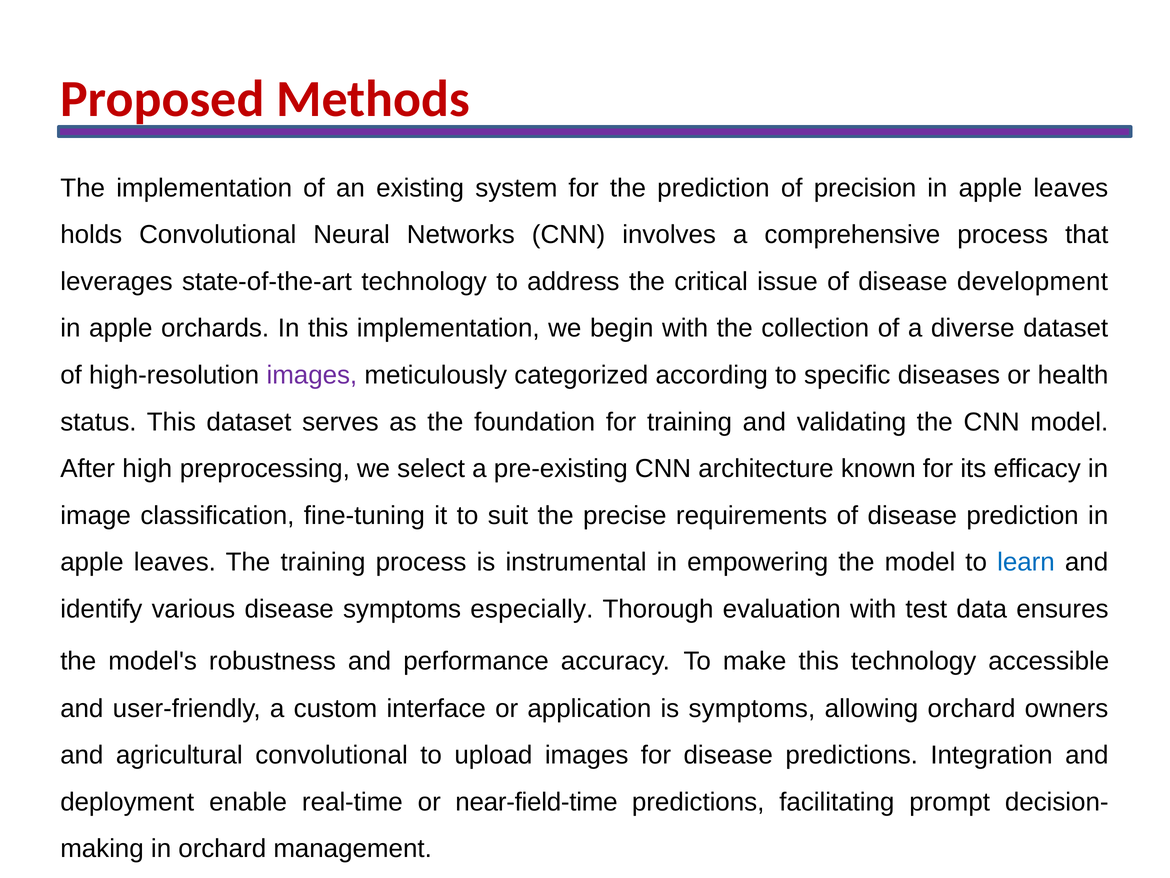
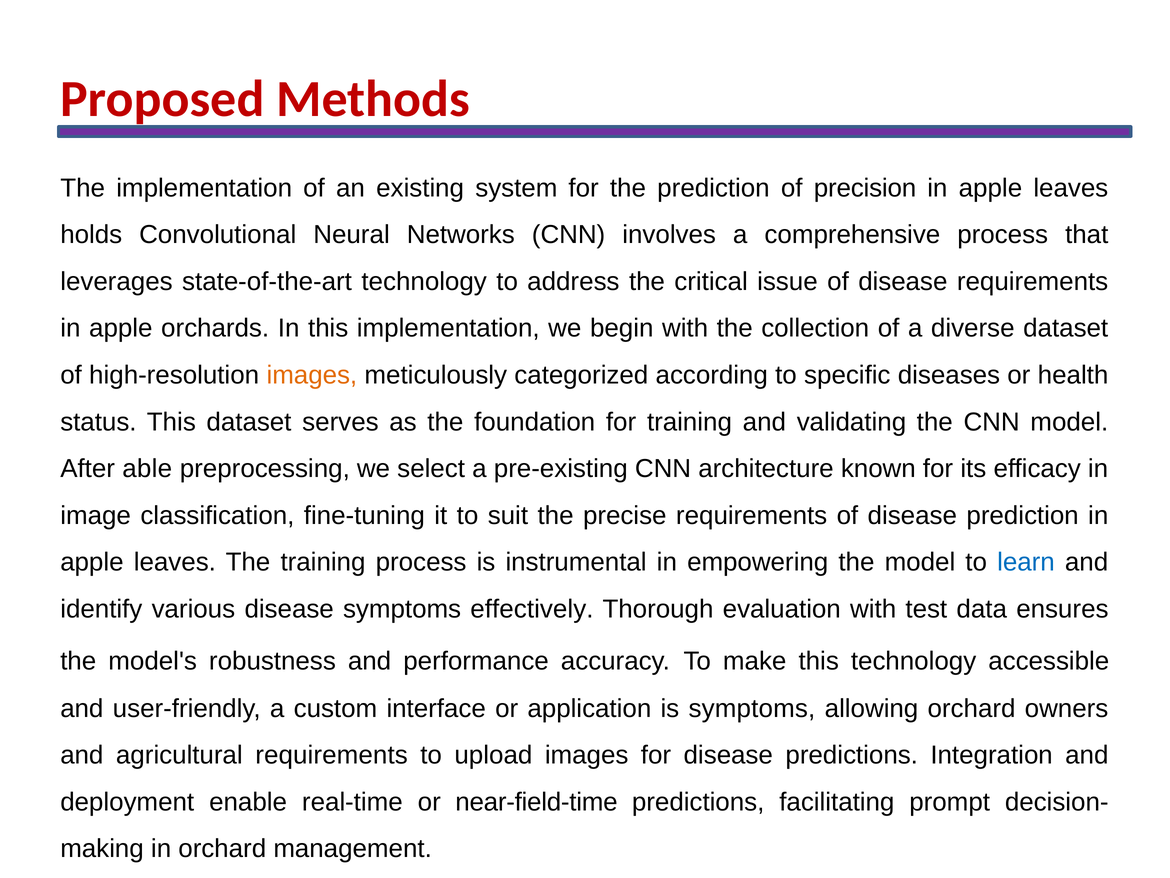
disease development: development -> requirements (1033, 281)
images colour: purple -> orange (312, 375)
high: high -> able (147, 468)
especially: especially -> effectively (532, 609)
agricultural convolutional: convolutional -> requirements (332, 755)
